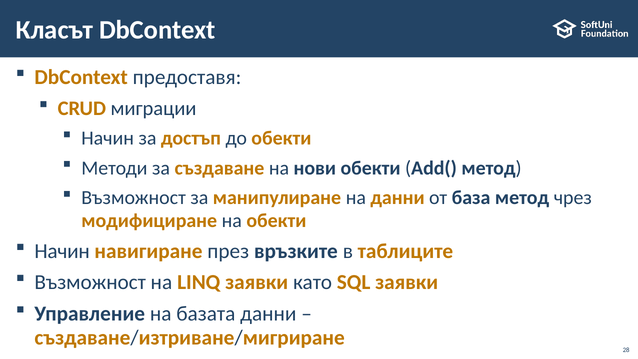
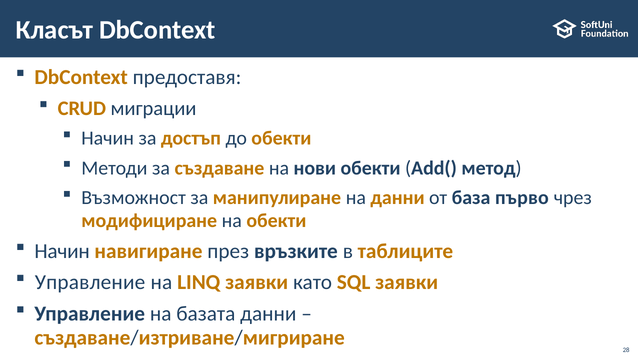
база метод: метод -> първо (522, 198)
Възможност: Възможност -> Управление (90, 282)
